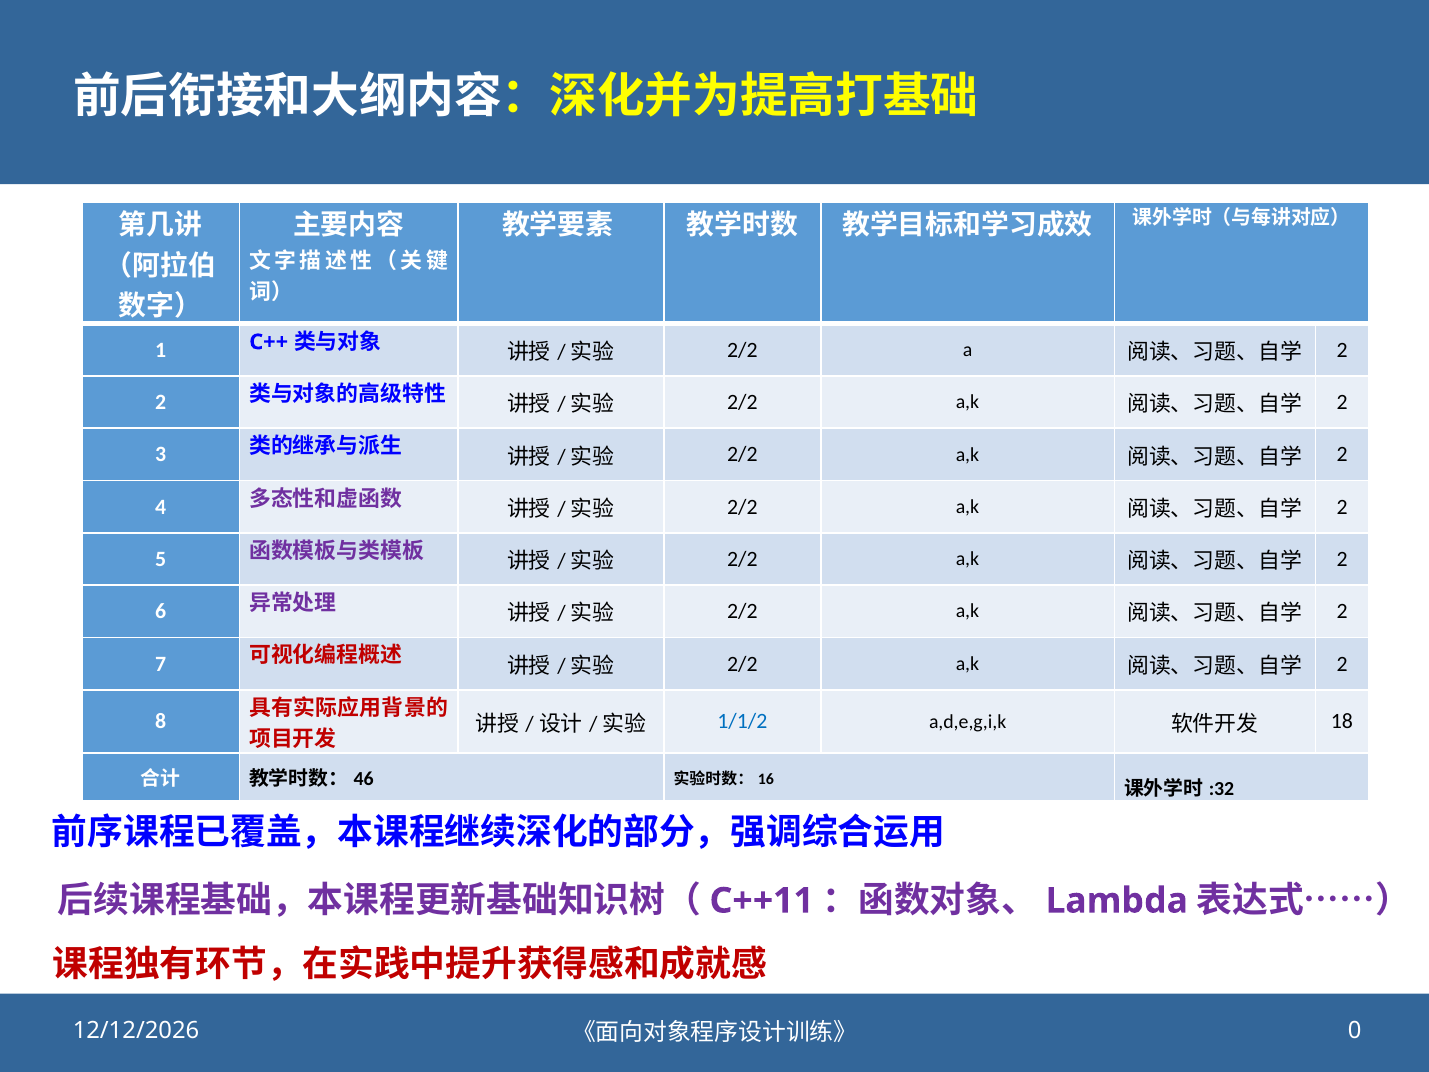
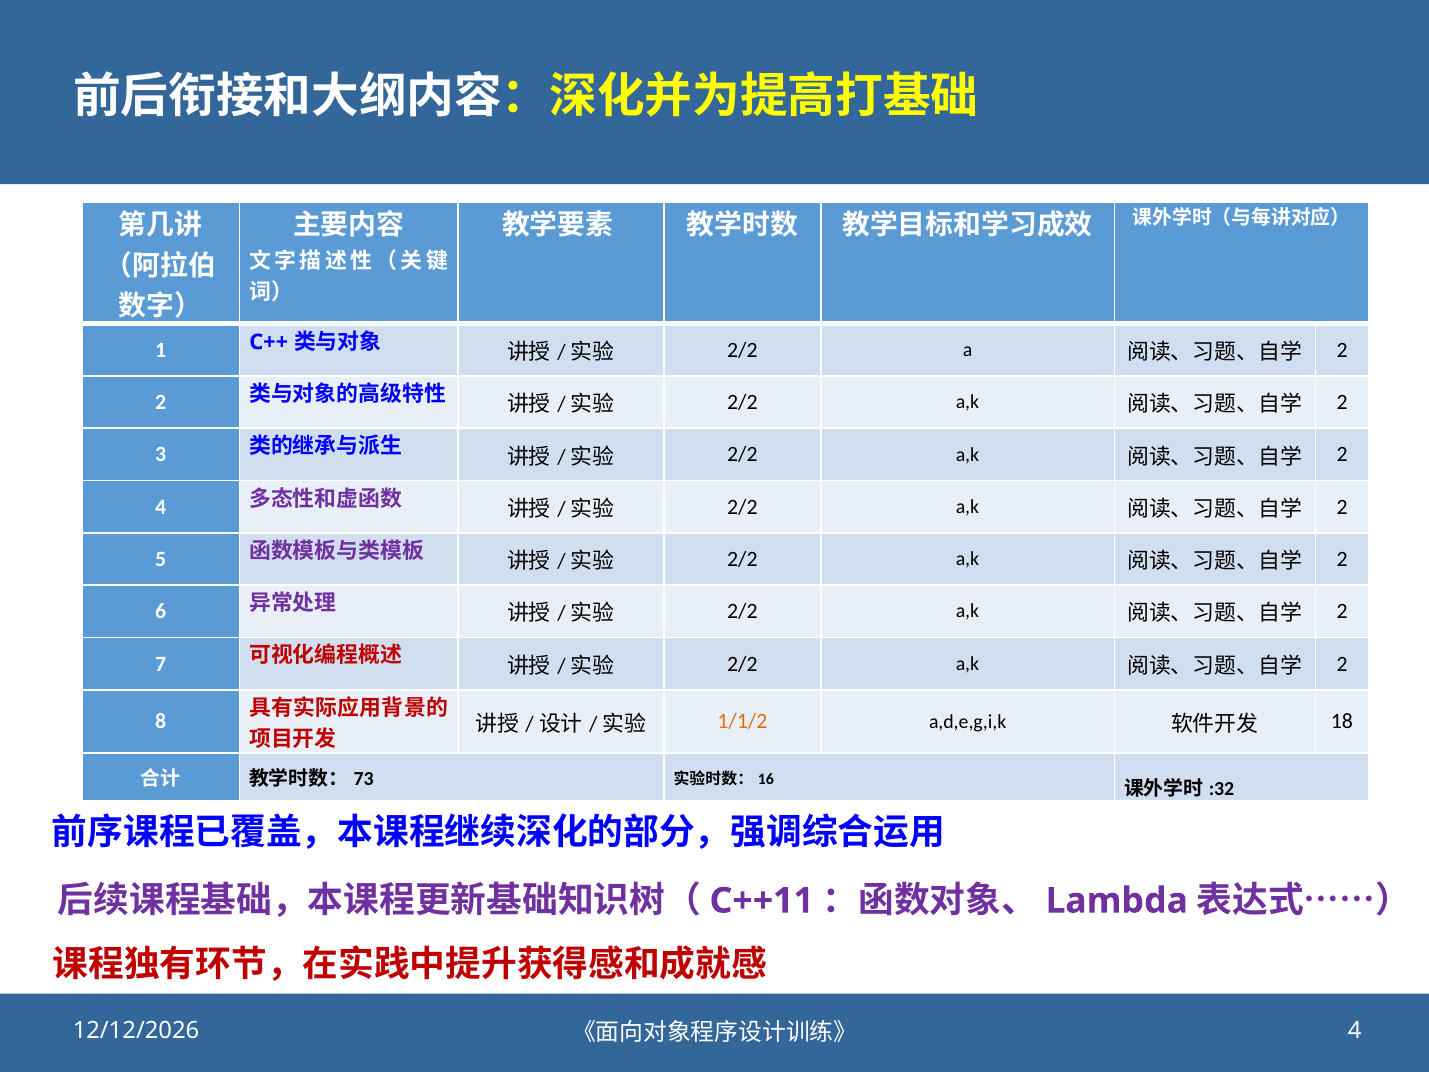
1/1/2 colour: blue -> orange (742, 722)
46: 46 -> 73 (364, 779)
0: 0 -> 4 (1355, 1031)
